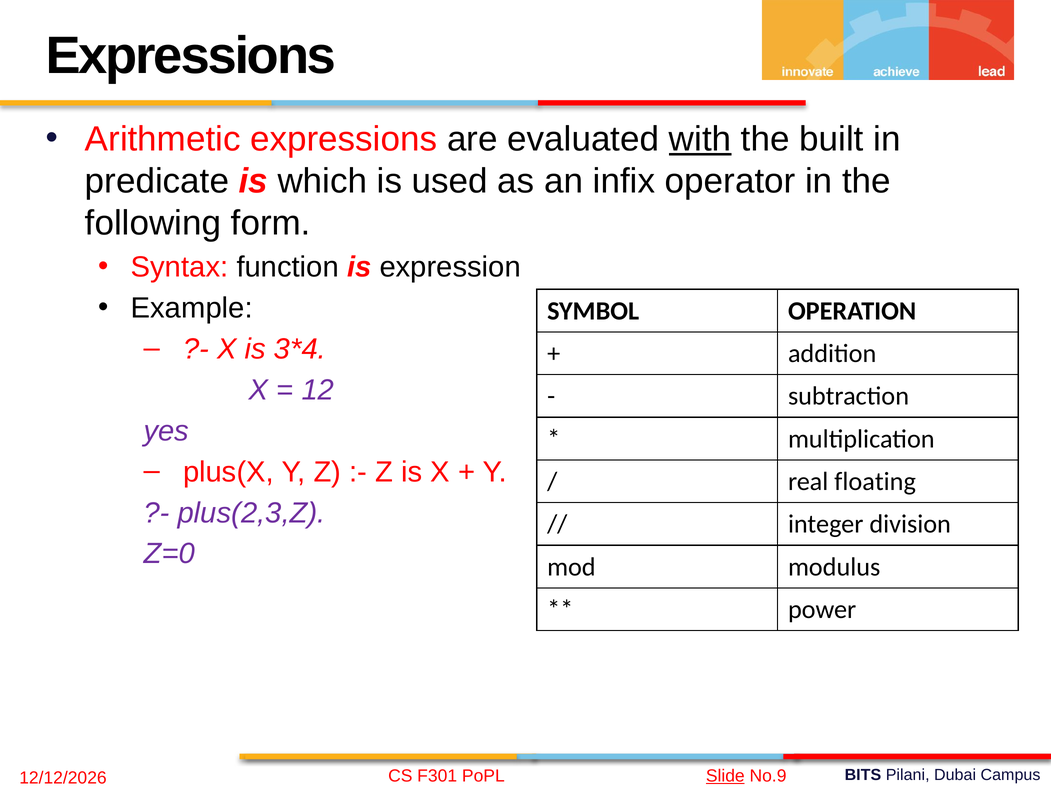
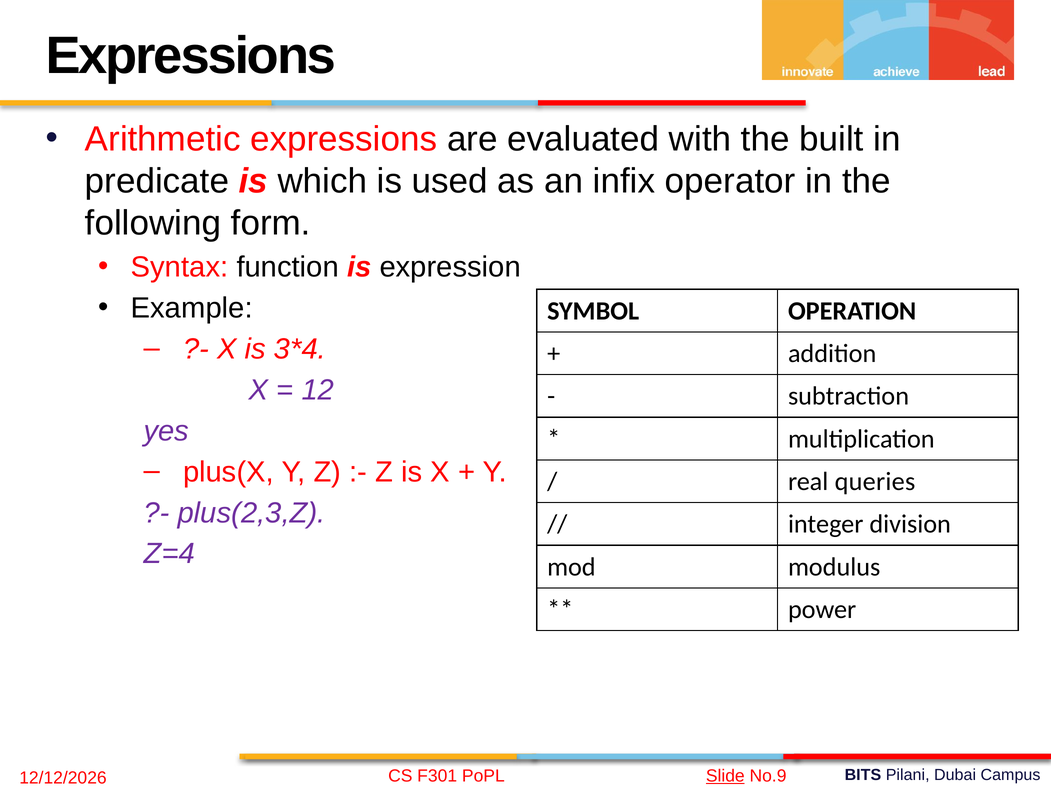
with underline: present -> none (700, 139)
floating: floating -> queries (875, 481)
Z=0: Z=0 -> Z=4 (169, 553)
